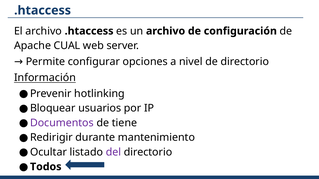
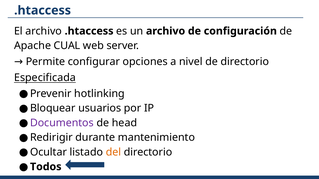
Información: Información -> Especificada (45, 78)
tiene: tiene -> head (124, 123)
del colour: purple -> orange (113, 152)
